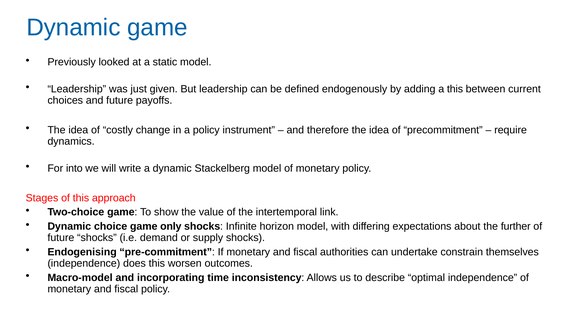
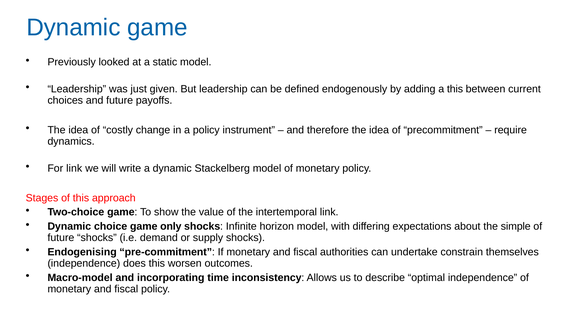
For into: into -> link (74, 168)
further: further -> simple (516, 226)
